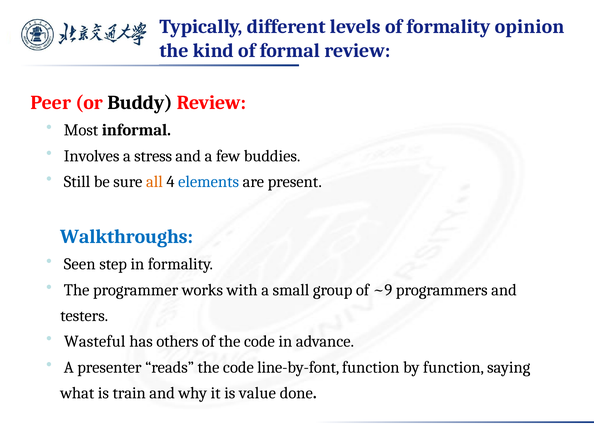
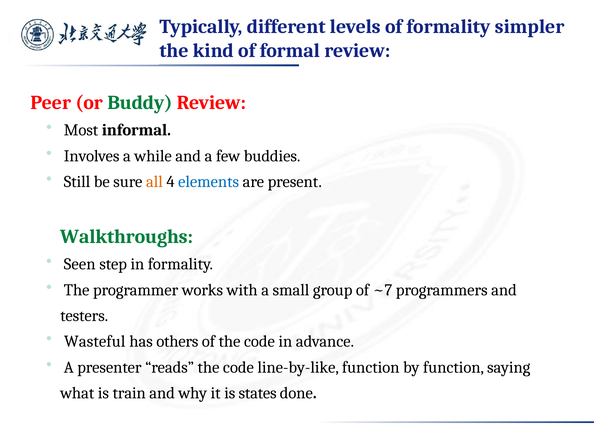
opinion: opinion -> simpler (530, 27)
Buddy colour: black -> green (140, 102)
stress: stress -> while (153, 156)
Walkthroughs colour: blue -> green (127, 236)
~9: ~9 -> ~7 (382, 290)
line-by-font: line-by-font -> line-by-like (298, 367)
value: value -> states (258, 393)
